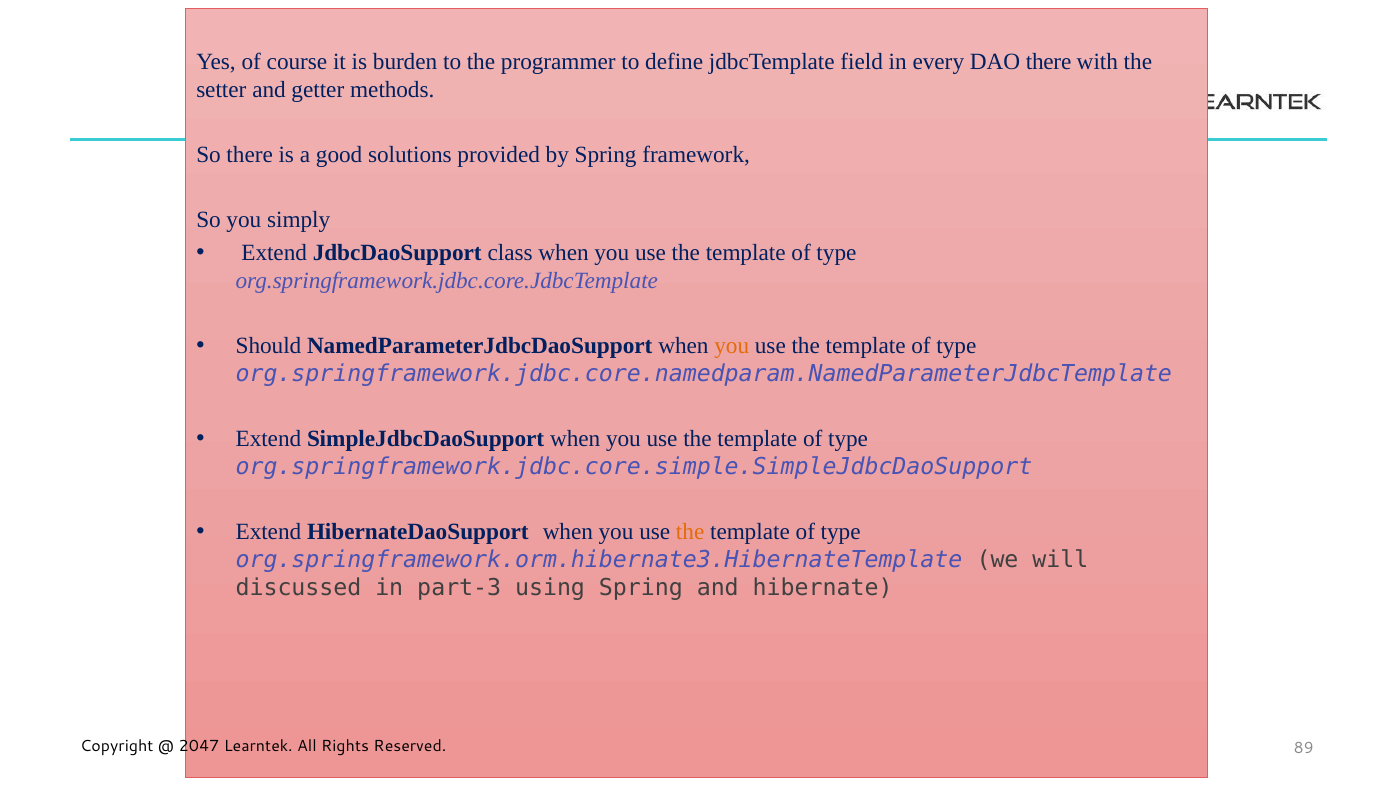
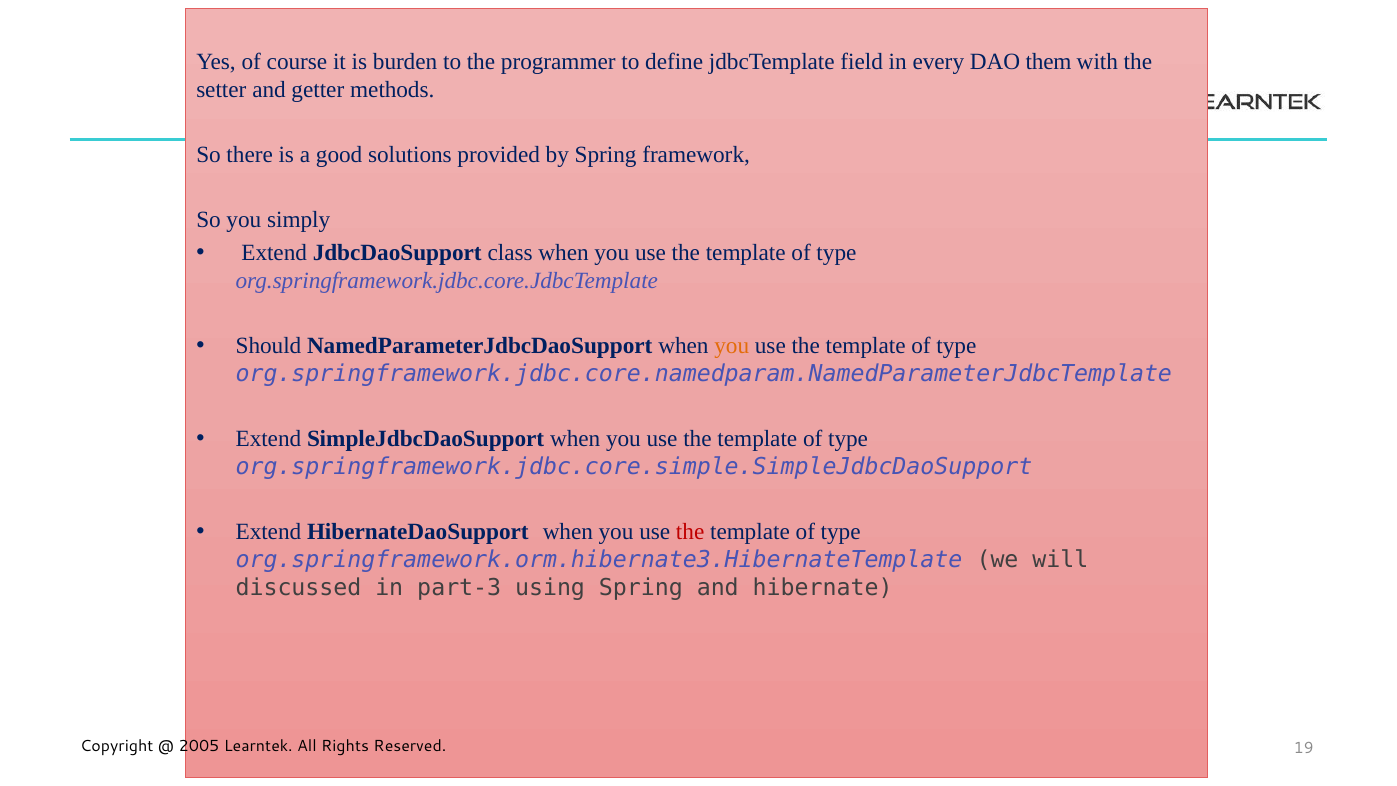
DAO there: there -> them (1049, 62)
the colour: orange -> red (690, 532)
2047: 2047 -> 2005 (199, 746)
89: 89 -> 19 (1304, 748)
